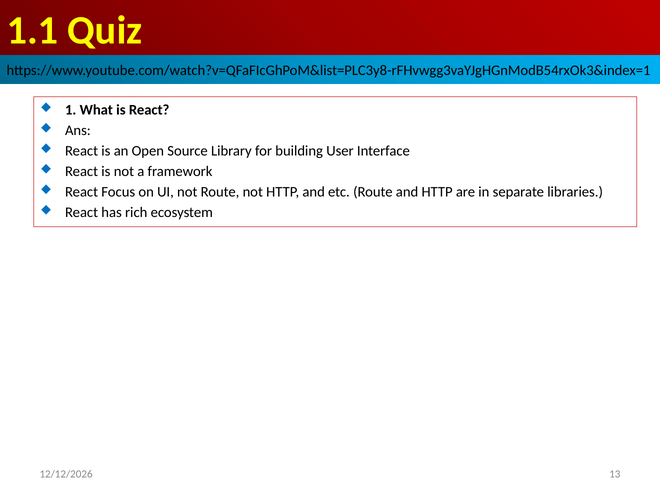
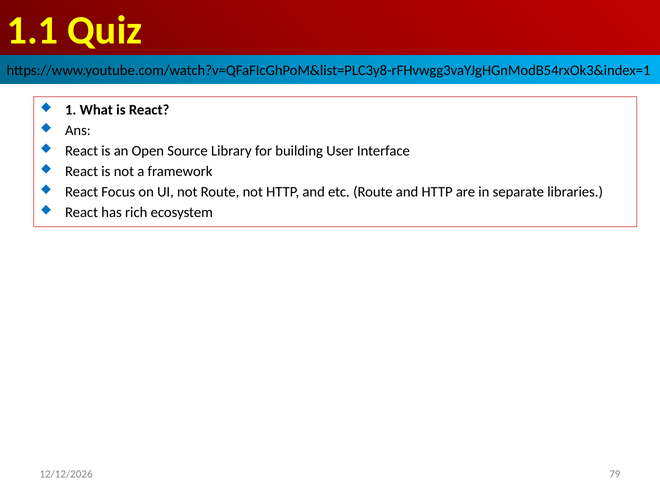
13: 13 -> 79 (615, 474)
